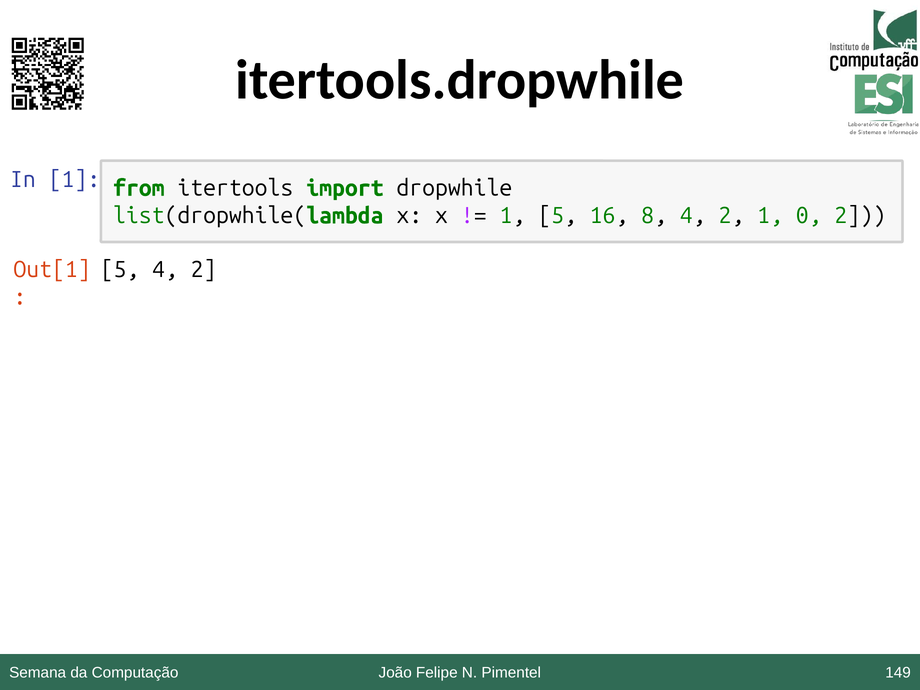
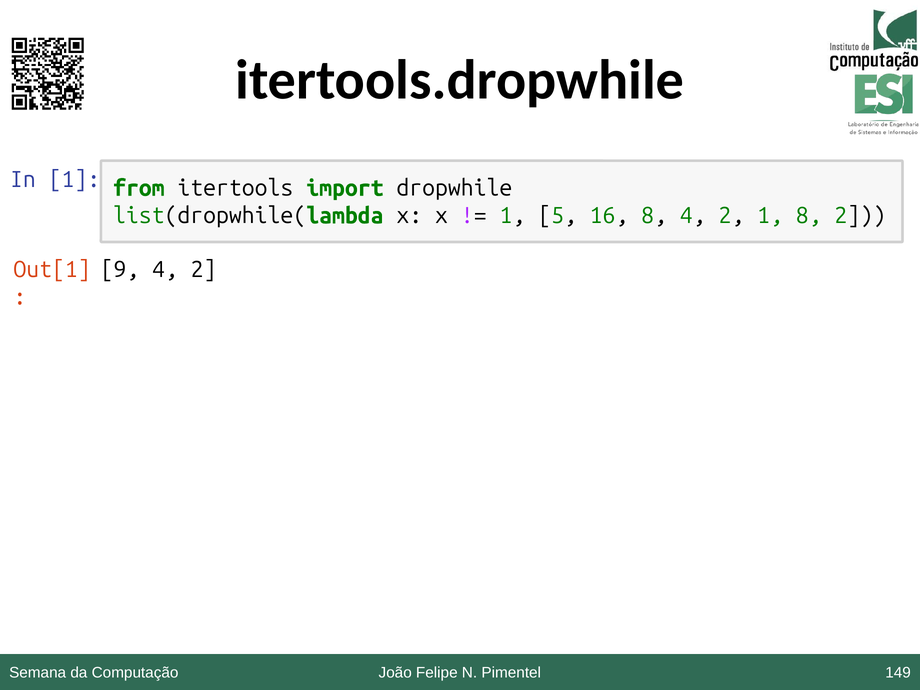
1 0: 0 -> 8 (809, 216)
5: 5 -> 9 (120, 270)
